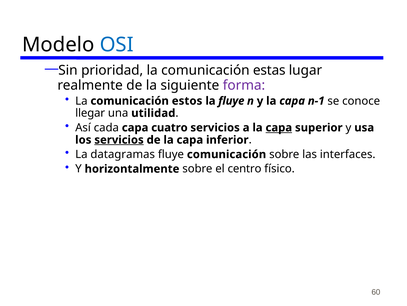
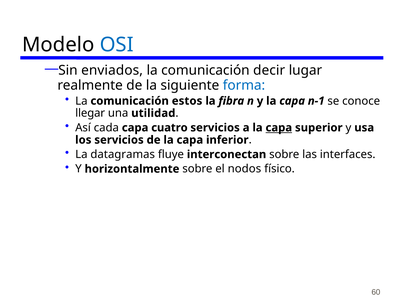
prioridad: prioridad -> enviados (112, 70)
estas: estas -> decir (269, 70)
forma colour: purple -> blue (244, 85)
la fluye: fluye -> fibra (231, 101)
servicios underline: present -> none (119, 140)
fluye comunicación: comunicación -> interconectan (227, 154)
centro: centro -> nodos (244, 169)
